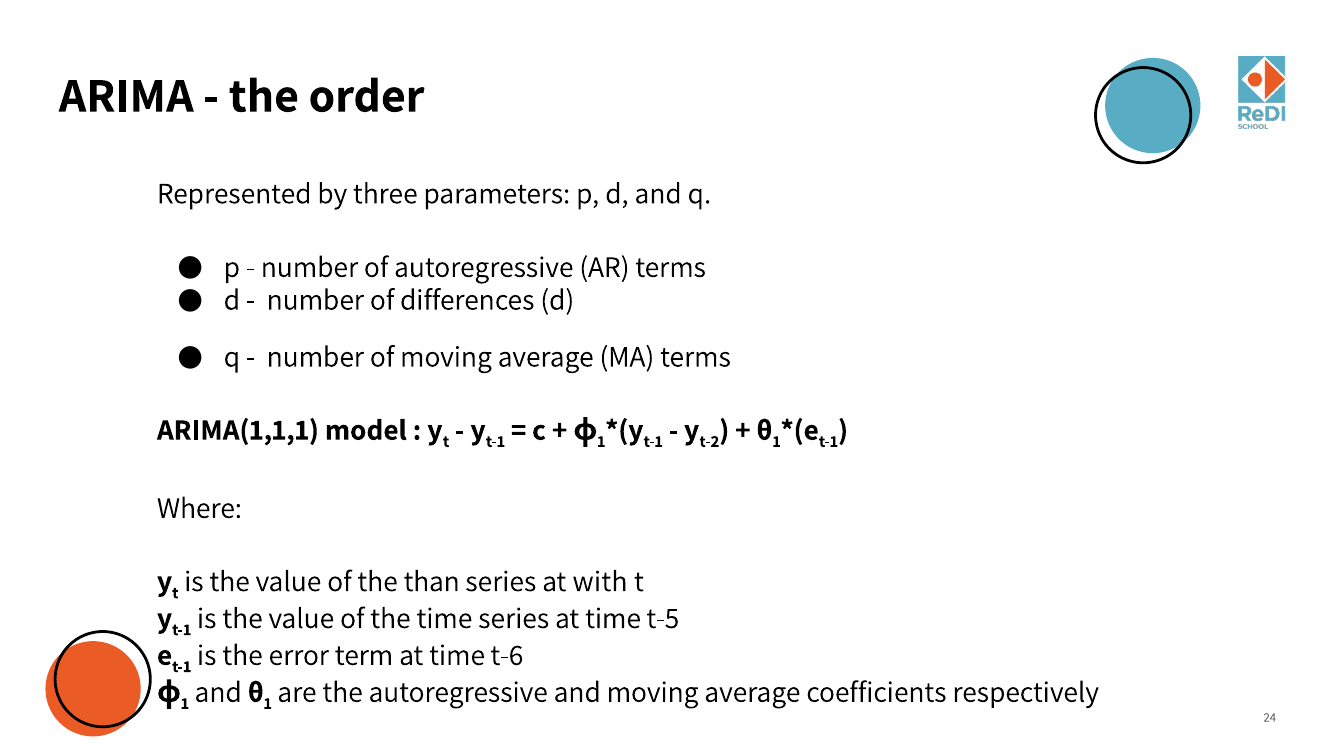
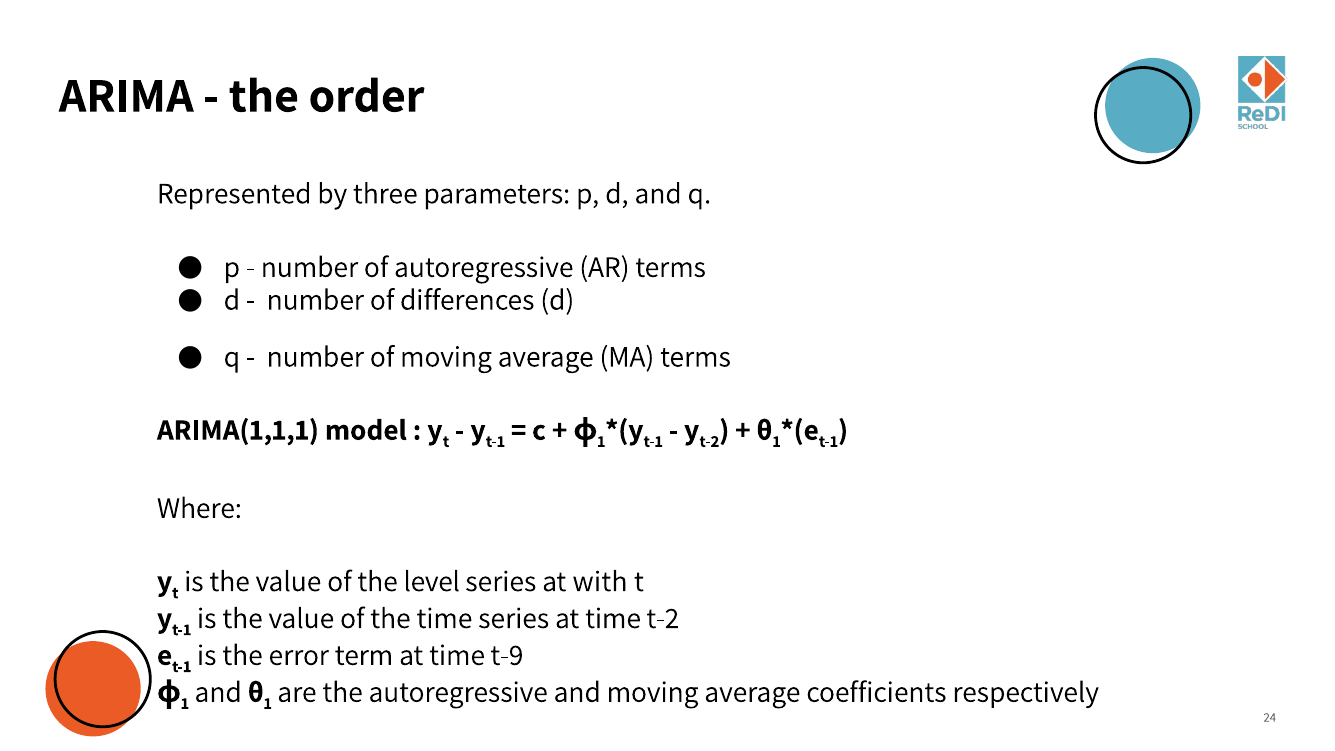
than: than -> level (432, 581)
time t-5: t-5 -> t-2 (663, 618)
t-6: t-6 -> t-9 (507, 655)
